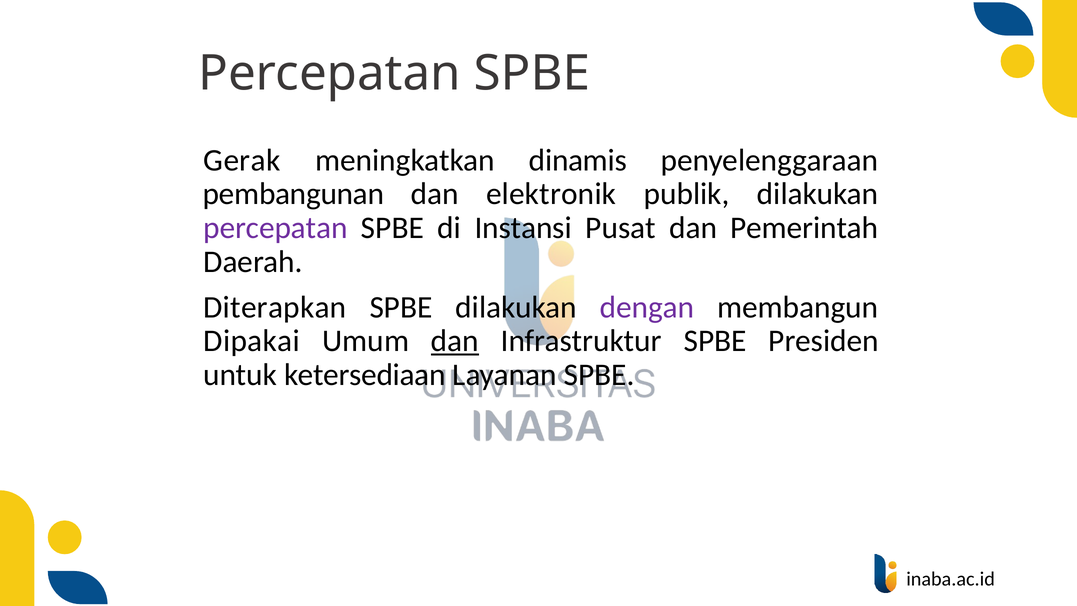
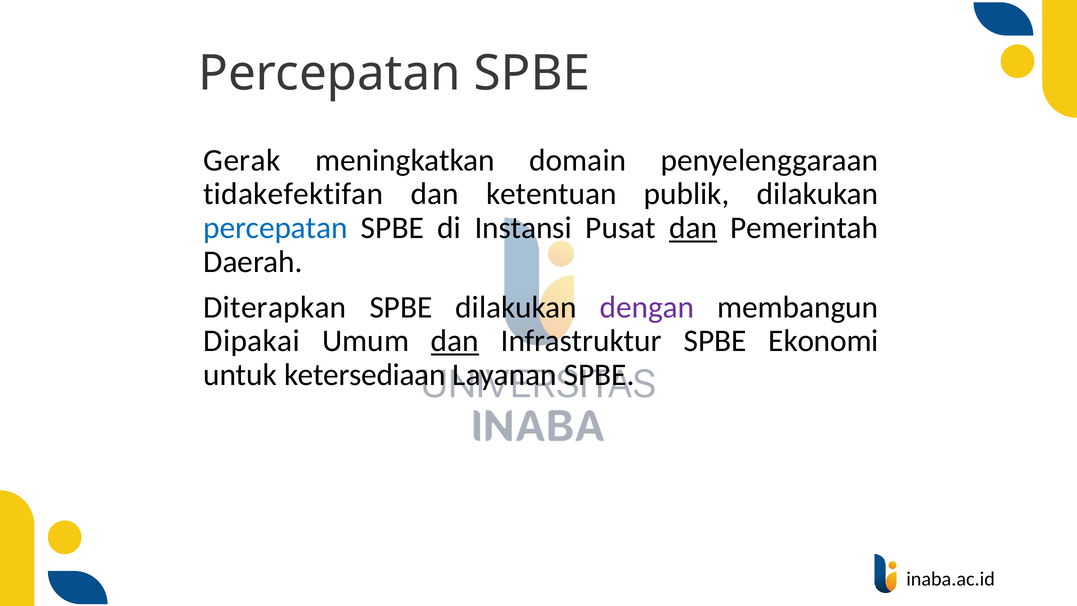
dinamis: dinamis -> domain (578, 160)
pembangunan: pembangunan -> tidakefektifan (293, 194)
elektronik: elektronik -> ketentuan (551, 194)
percepatan colour: purple -> blue (275, 228)
dan underline: none -> present (693, 228)
Presiden: Presiden -> Ekonomi (824, 341)
